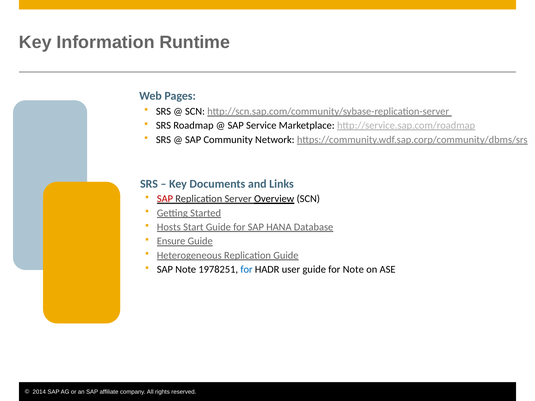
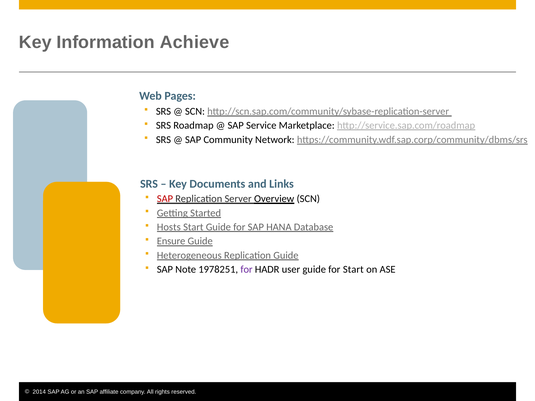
Runtime: Runtime -> Achieve (195, 42)
for colour: blue -> purple (246, 270)
for Note: Note -> Start (353, 270)
